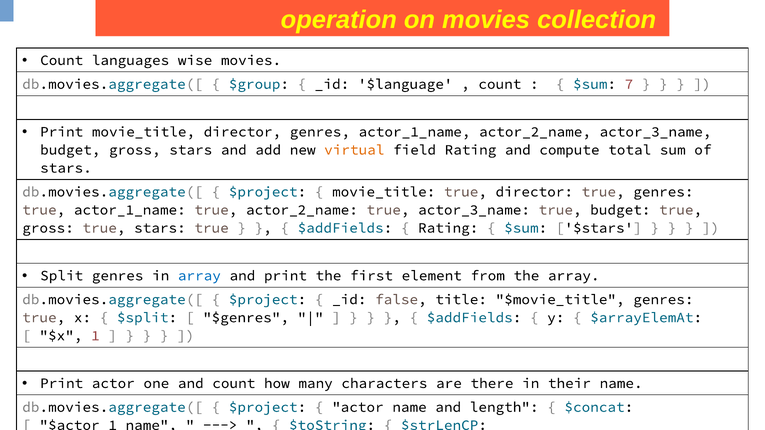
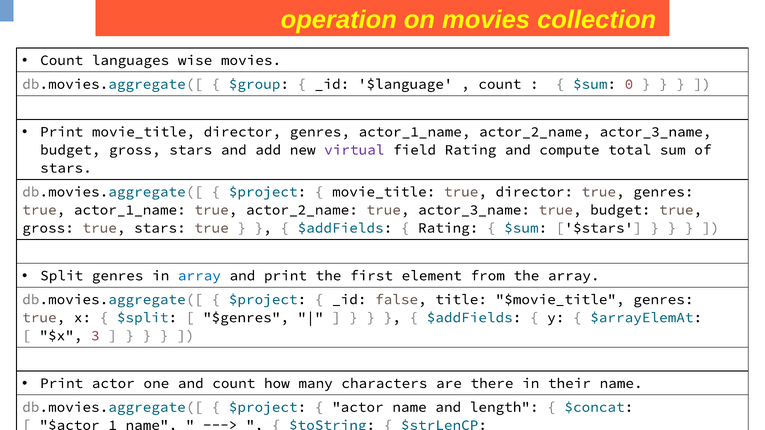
7: 7 -> 0 (629, 84)
virtual colour: orange -> purple (354, 150)
1: 1 -> 3 (95, 336)
